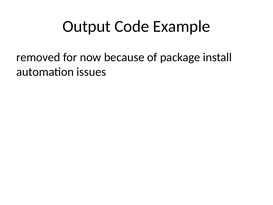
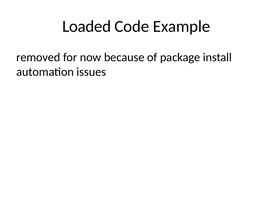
Output: Output -> Loaded (87, 26)
